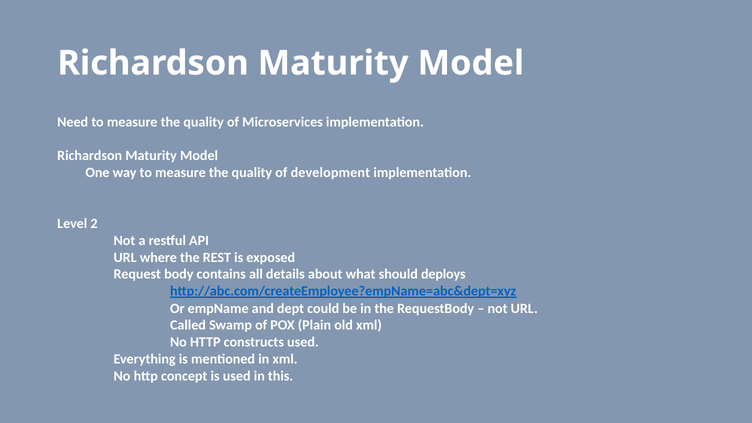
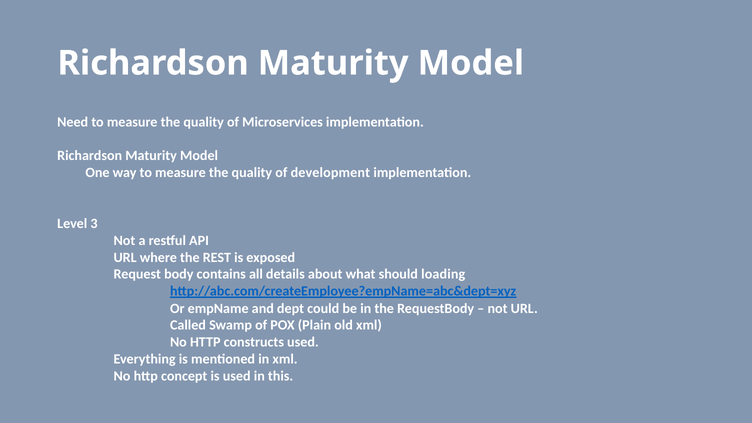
2: 2 -> 3 (94, 224)
deploys: deploys -> loading (443, 274)
